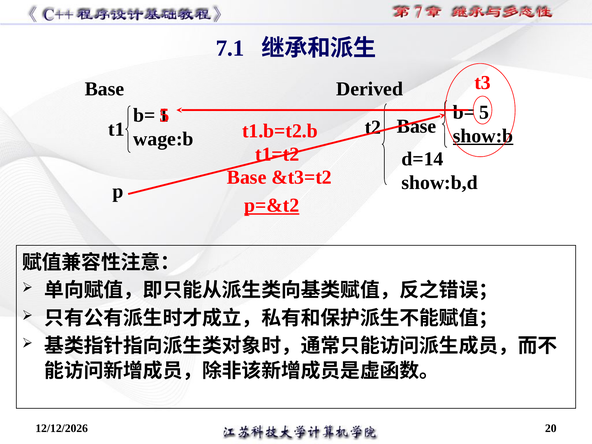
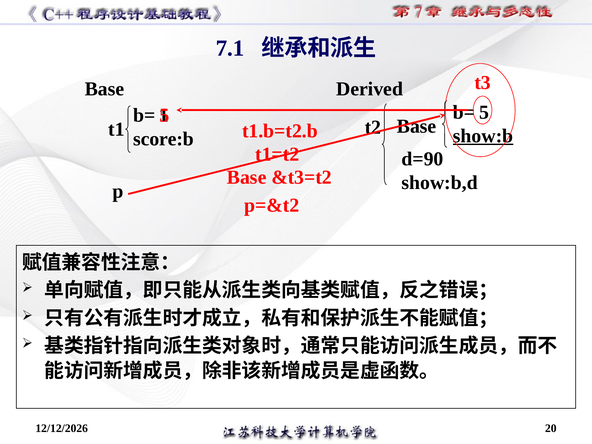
wage:b: wage:b -> score:b (164, 139)
d=14: d=14 -> d=90 (423, 159)
p=&t2 underline: present -> none (272, 205)
